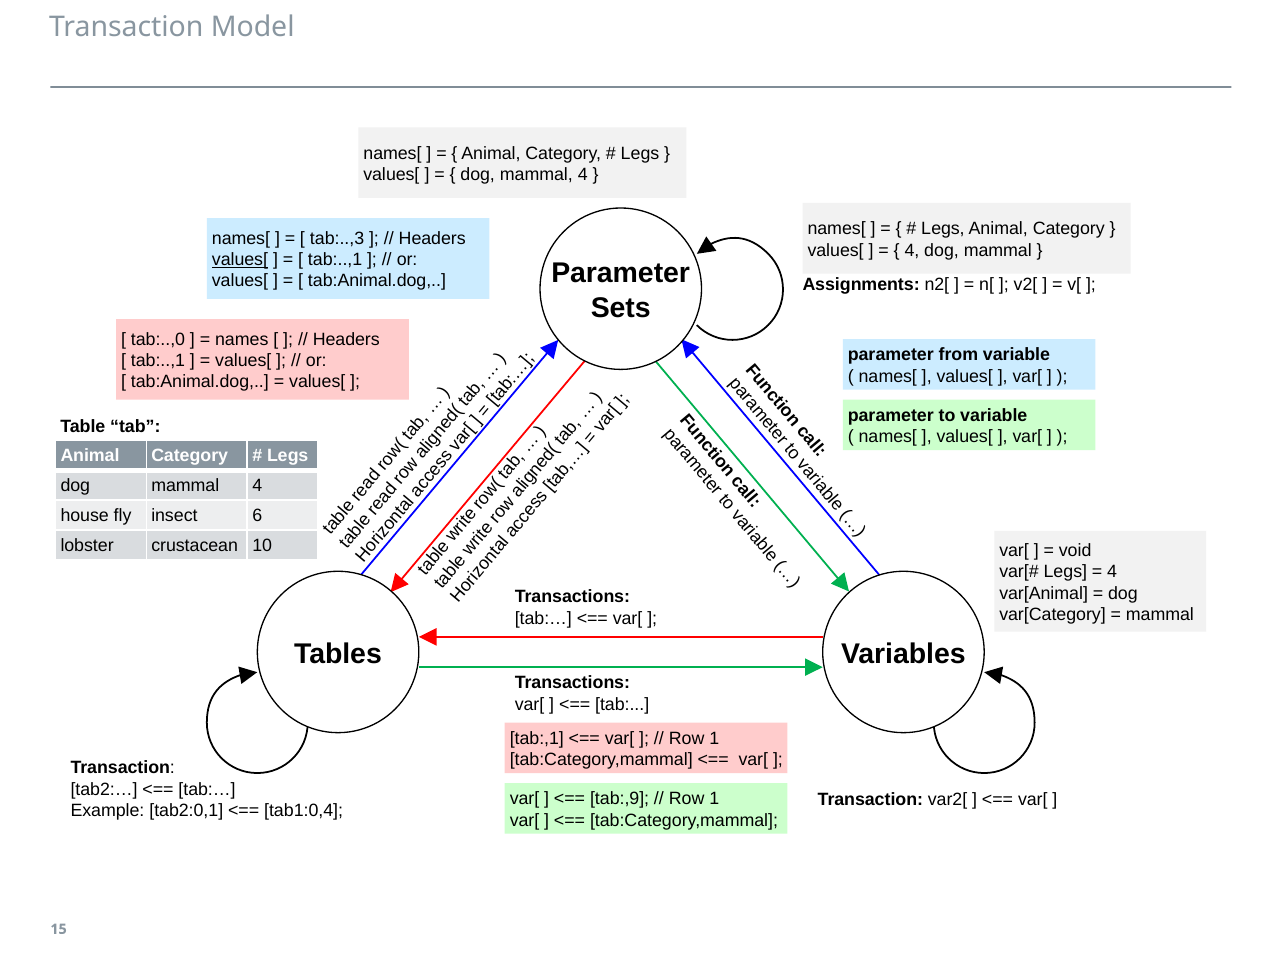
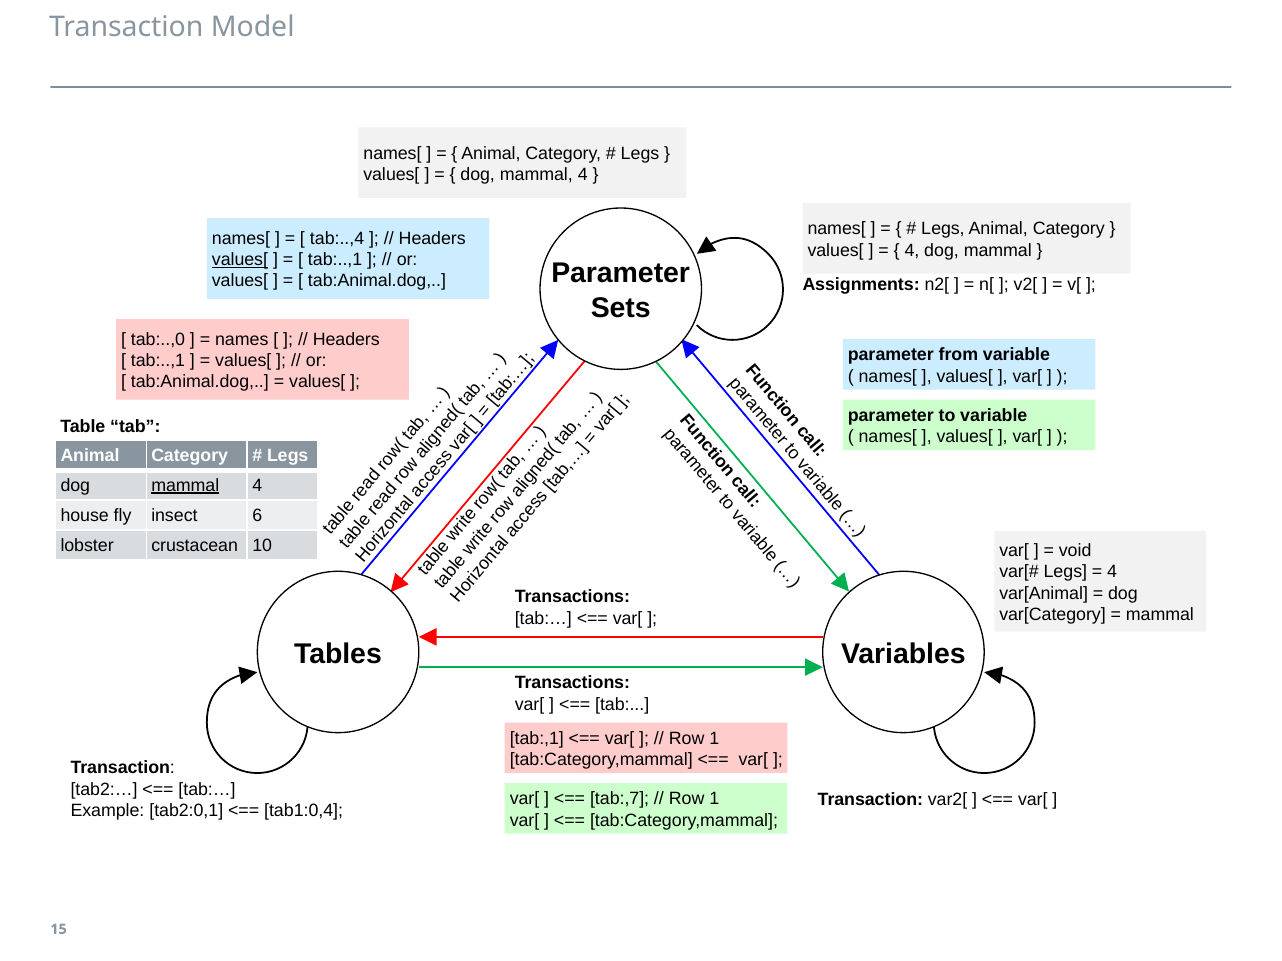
tab:..,3: tab:..,3 -> tab:..,4 (337, 238)
mammal underline: none -> present (185, 486)
tab:,9: tab:,9 -> tab:,7 (620, 799)
